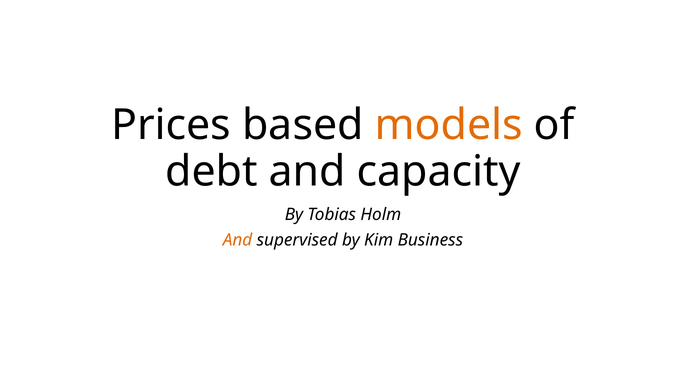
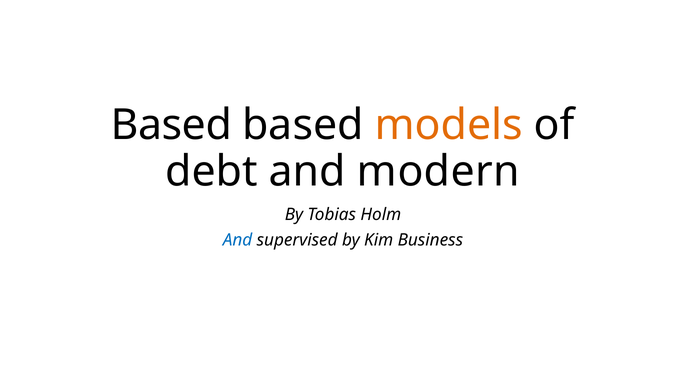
Prices: Prices -> Based (171, 125)
capacity: capacity -> modern (438, 171)
And colour: orange -> blue (238, 240)
